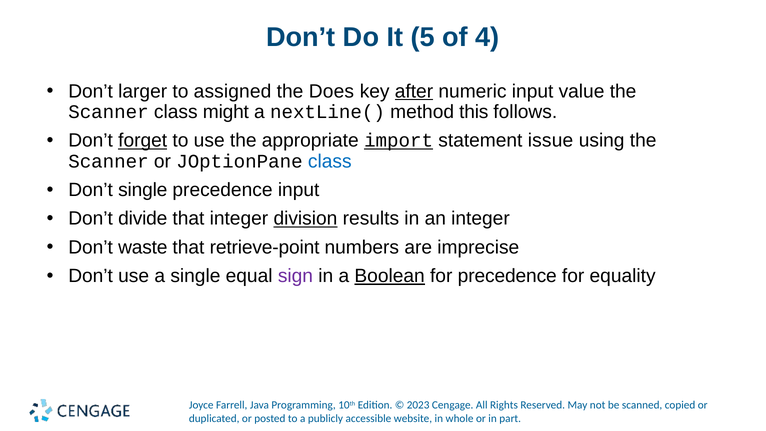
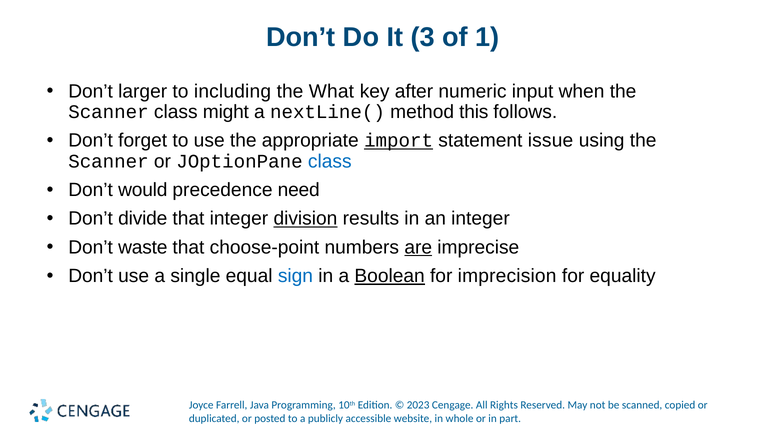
5: 5 -> 3 (423, 37)
4: 4 -> 1 (487, 37)
assigned: assigned -> including (232, 91)
Does: Does -> What (331, 91)
after underline: present -> none (414, 91)
value: value -> when (582, 91)
forget underline: present -> none (143, 141)
Don’t single: single -> would (143, 190)
precedence input: input -> need (299, 190)
retrieve-point: retrieve-point -> choose-point (264, 247)
are underline: none -> present (418, 247)
sign colour: purple -> blue (295, 276)
for precedence: precedence -> imprecision (507, 276)
